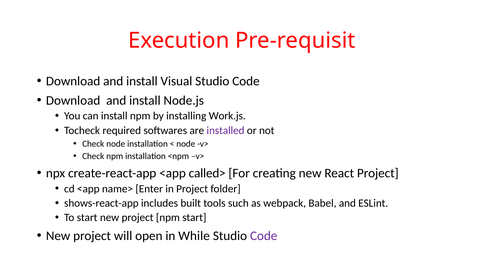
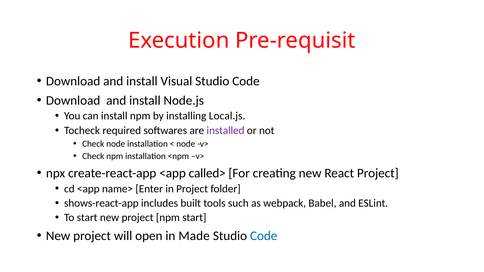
Work.js: Work.js -> Local.js (227, 116)
While: While -> Made (194, 236)
Code colour: purple -> blue (264, 236)
